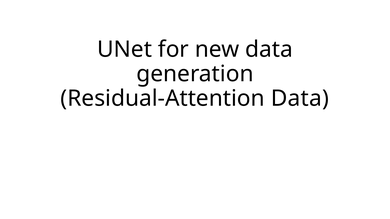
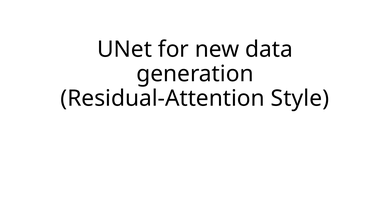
Residual-Attention Data: Data -> Style (300, 99)
